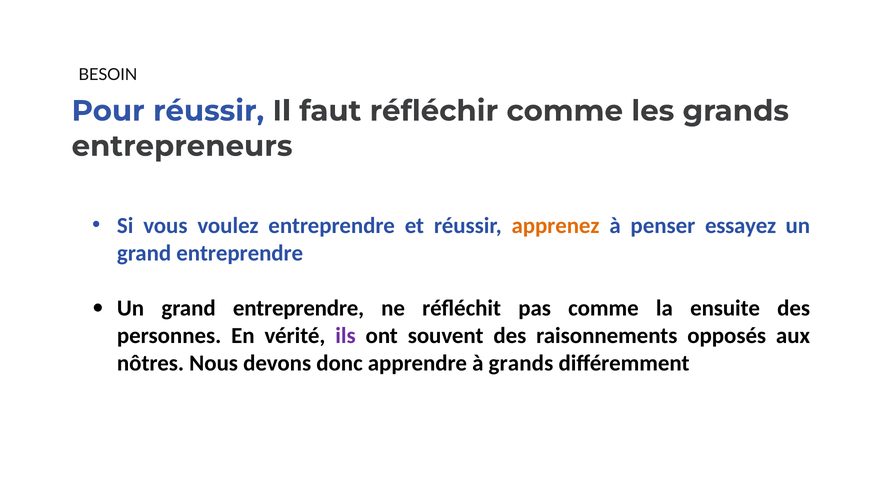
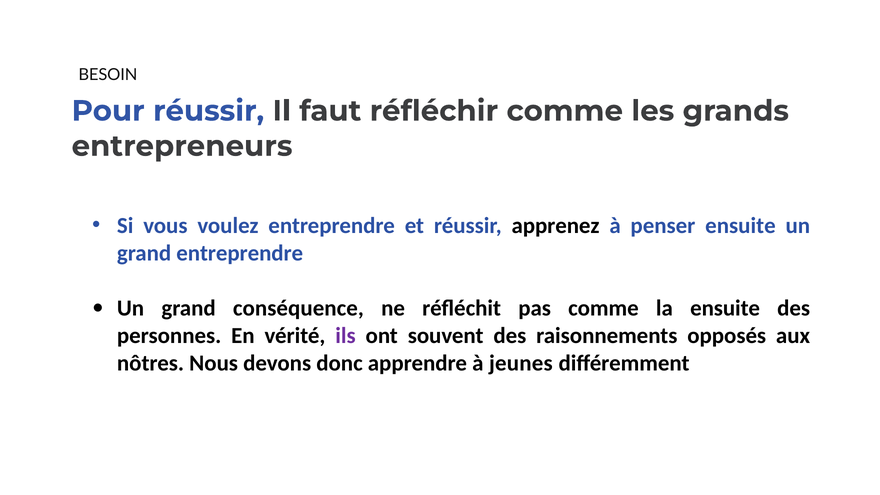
apprenez colour: orange -> black (556, 226)
penser essayez: essayez -> ensuite (740, 226)
entreprendre: entreprendre -> conséquence (298, 308)
à grands: grands -> jeunes (521, 363)
